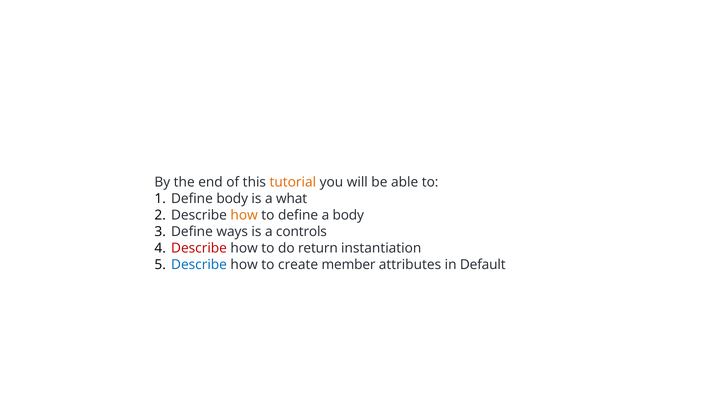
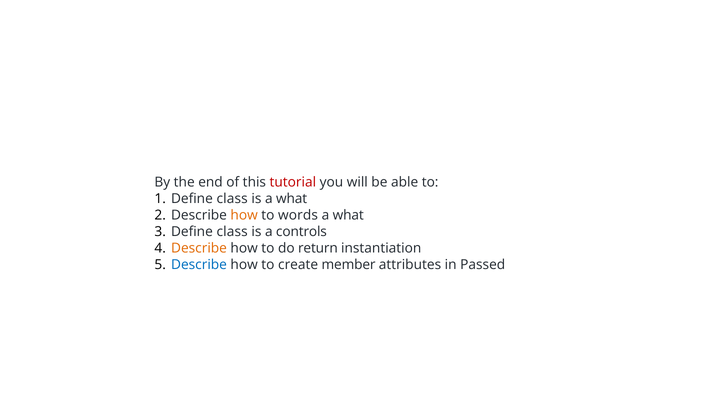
tutorial colour: orange -> red (293, 182)
body: body -> class (232, 199)
to define: define -> words (298, 215)
body: body -> what (348, 215)
ways: ways -> class (232, 232)
Describe colour: red -> orange (199, 248)
Default: Default -> Passed (483, 264)
